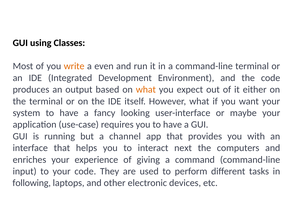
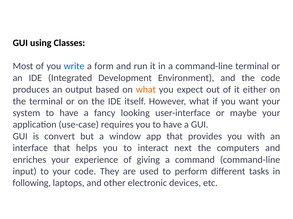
write colour: orange -> blue (74, 66)
even: even -> form (104, 66)
running: running -> convert (60, 137)
channel: channel -> window (125, 137)
